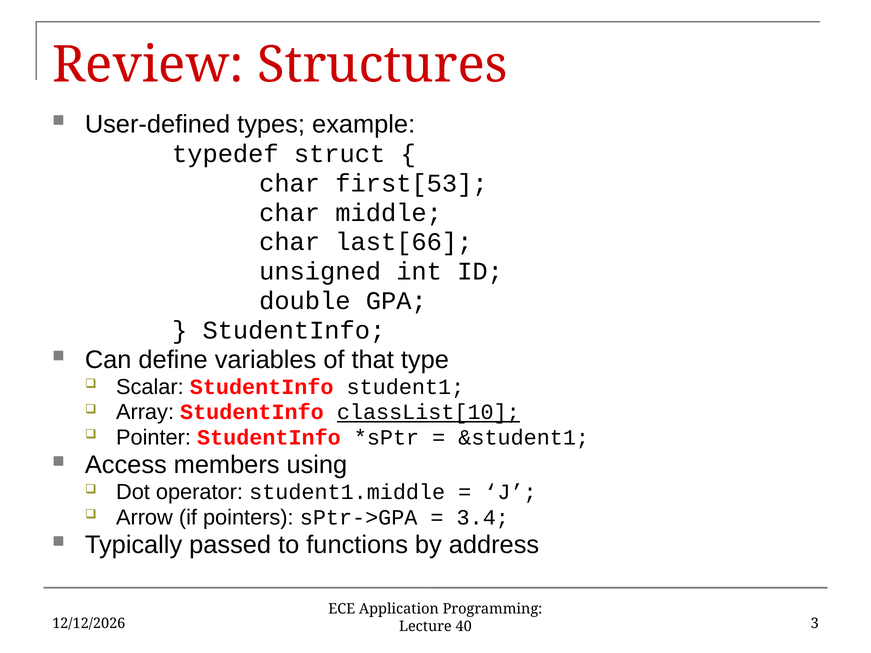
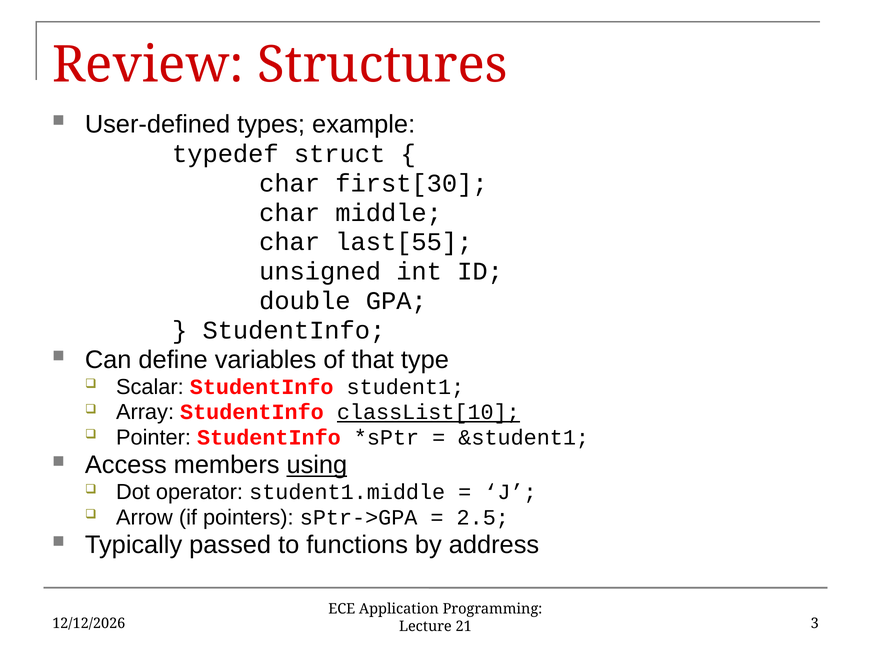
first[53: first[53 -> first[30 (411, 183)
last[66: last[66 -> last[55 (404, 242)
using underline: none -> present (317, 465)
3.4: 3.4 -> 2.5 (483, 518)
40: 40 -> 21 (464, 627)
